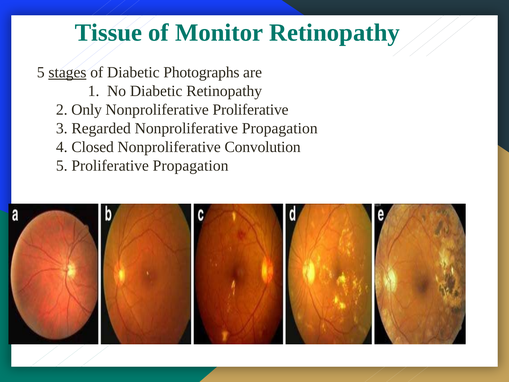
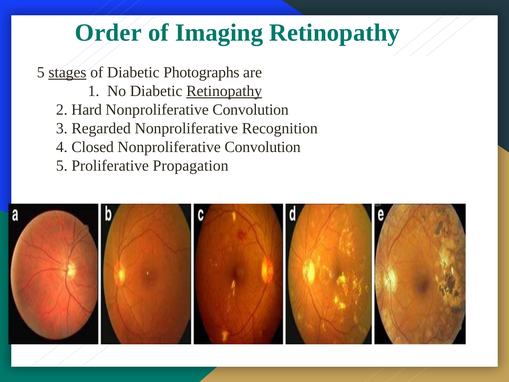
Tissue: Tissue -> Order (108, 33)
Monitor: Monitor -> Imaging (219, 33)
Retinopathy underline: none -> present (224, 91)
Only: Only -> Hard (87, 110)
Proliferative: Proliferative -> Convolution (251, 110)
Nonproliferative Propagation: Propagation -> Recognition (280, 128)
